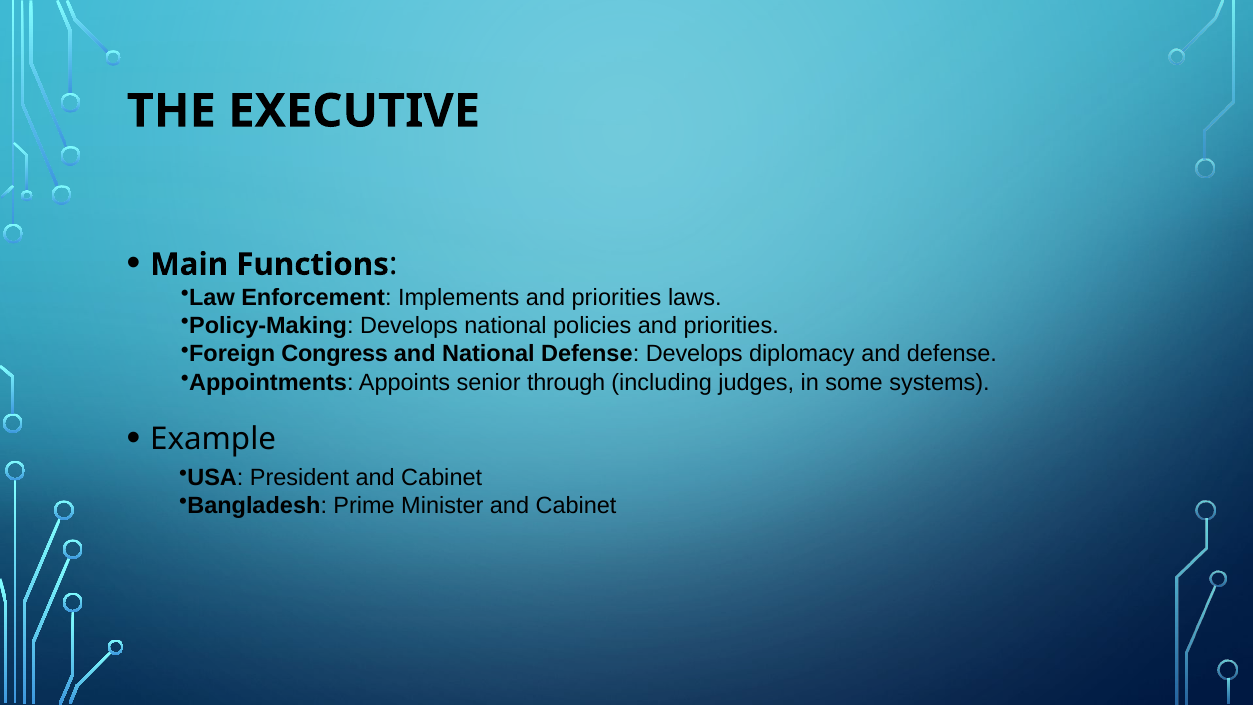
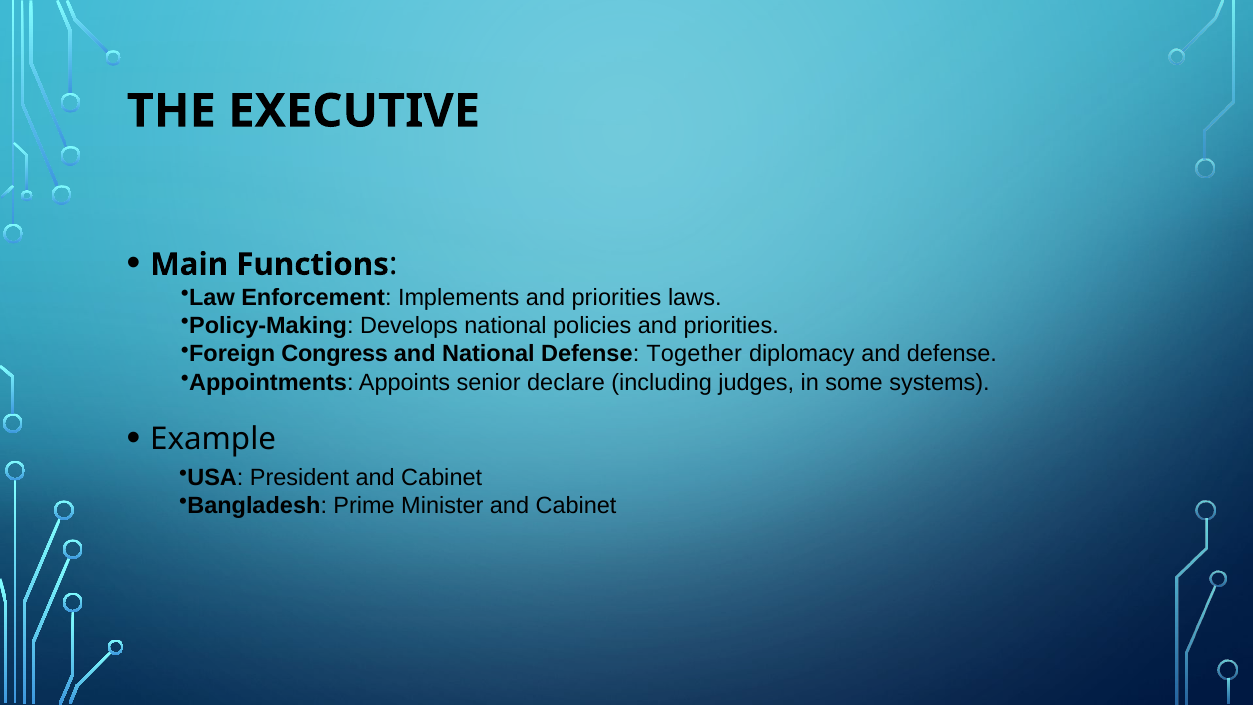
Defense Develops: Develops -> Together (694, 354)
through: through -> declare (566, 382)
